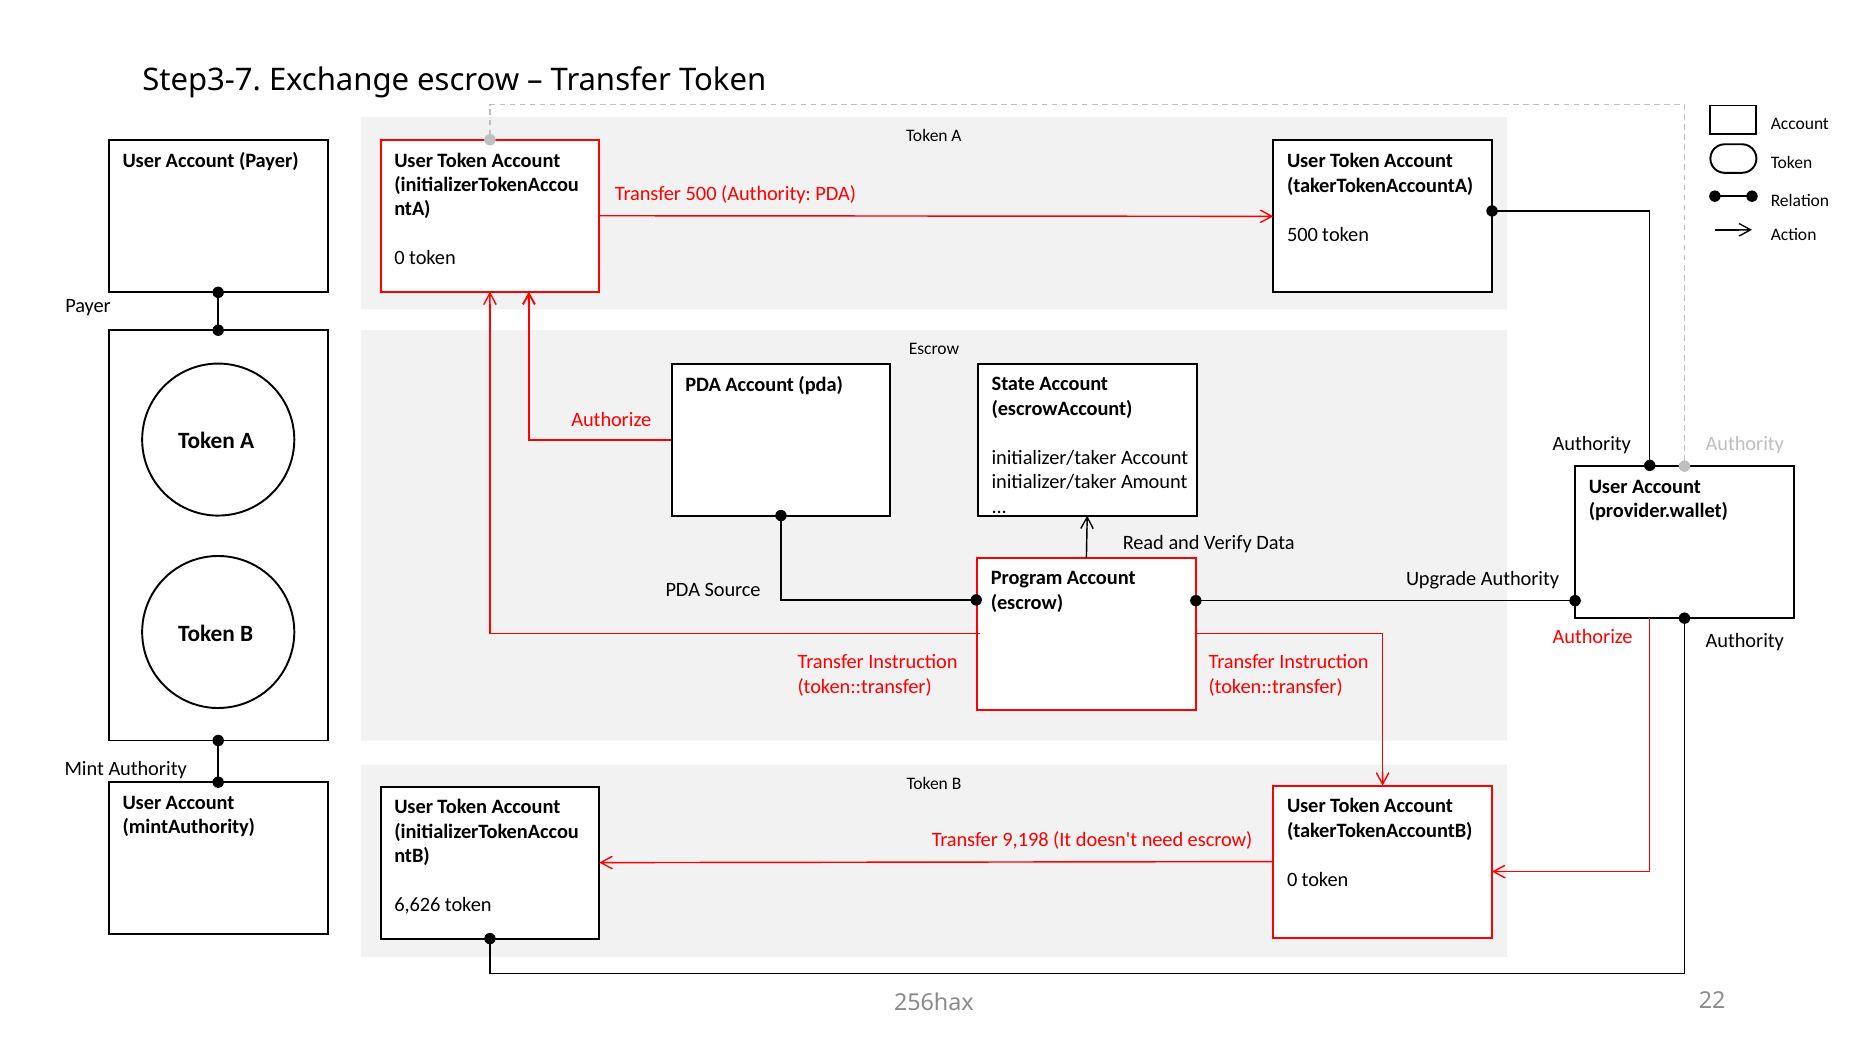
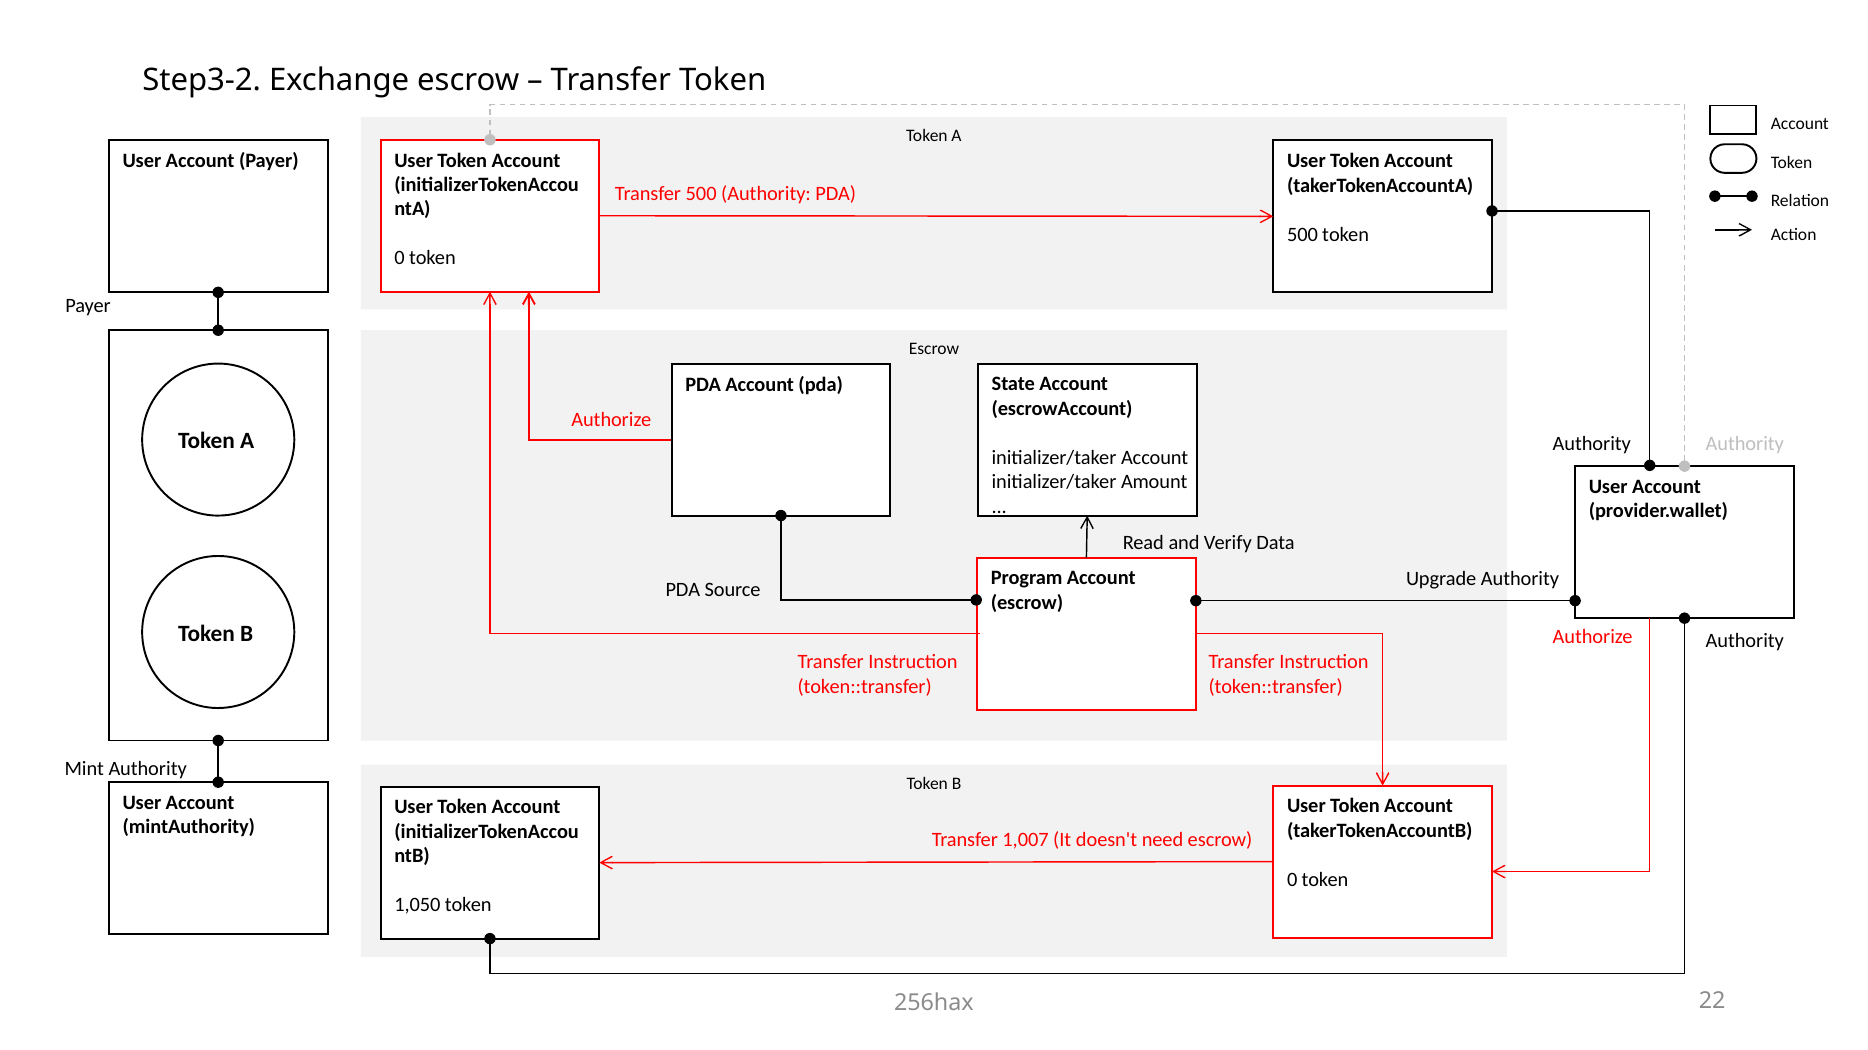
Step3-7: Step3-7 -> Step3-2 (202, 80)
9,198: 9,198 -> 1,007 (1026, 840)
6,626: 6,626 -> 1,050 (417, 906)
